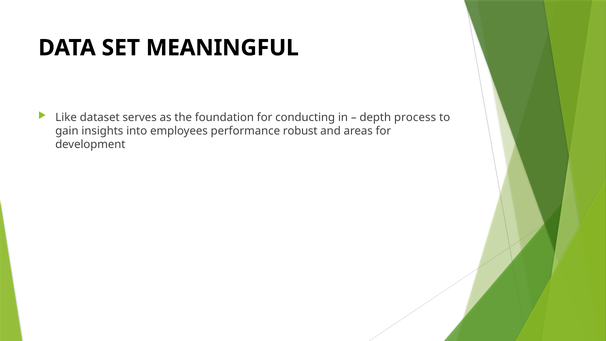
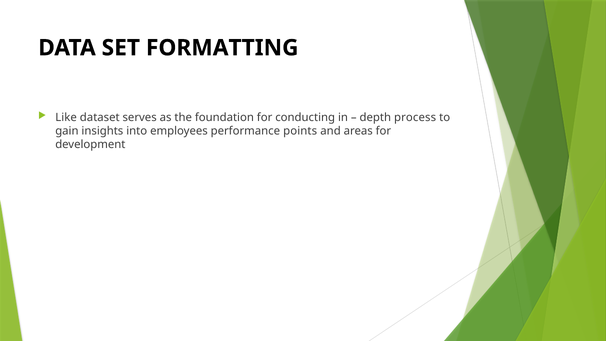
MEANINGFUL: MEANINGFUL -> FORMATTING (222, 48)
robust: robust -> points (300, 131)
